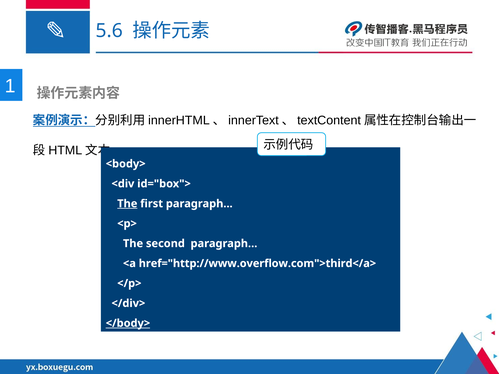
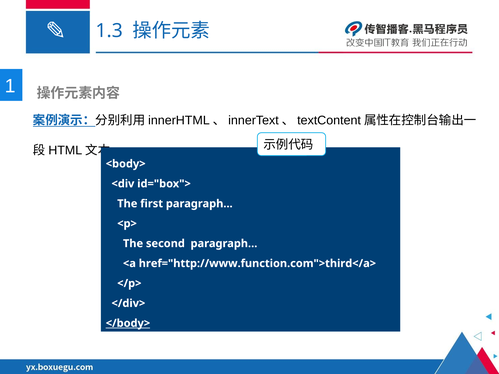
5.6: 5.6 -> 1.3 (109, 31)
The underline: present -> none (127, 204)
href="http://www.overflow.com">third</a>: href="http://www.overflow.com">third</a> -> href="http://www.function.com">third</a> (257, 264)
